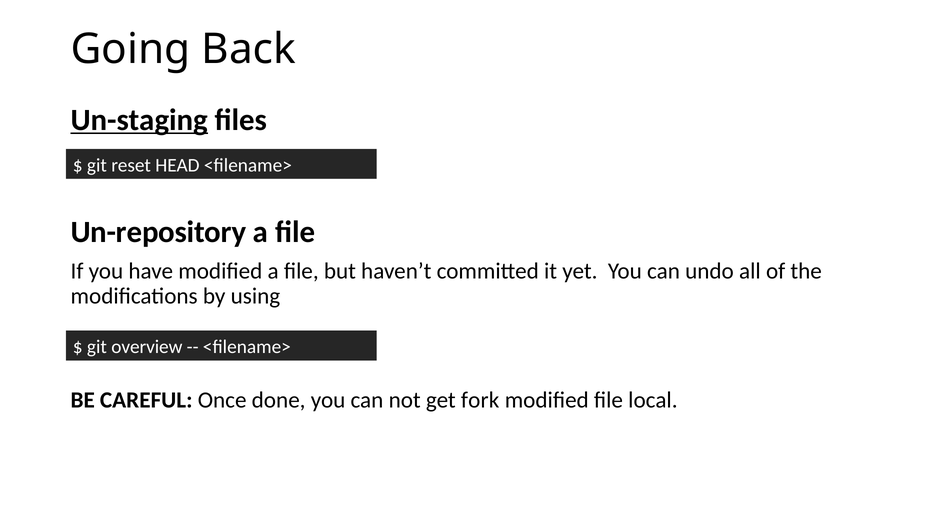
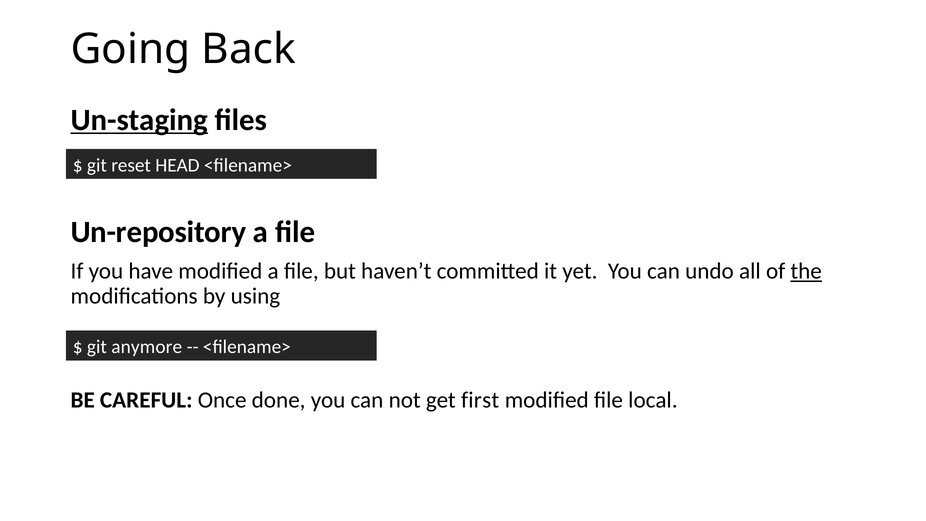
the underline: none -> present (806, 271)
overview: overview -> anymore (147, 347)
fork: fork -> first (480, 400)
